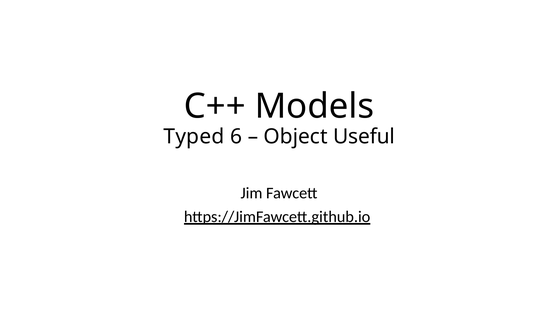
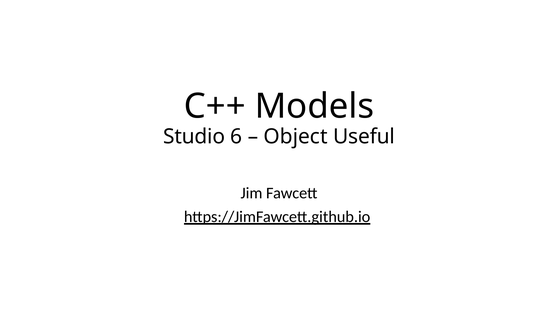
Typed: Typed -> Studio (194, 136)
